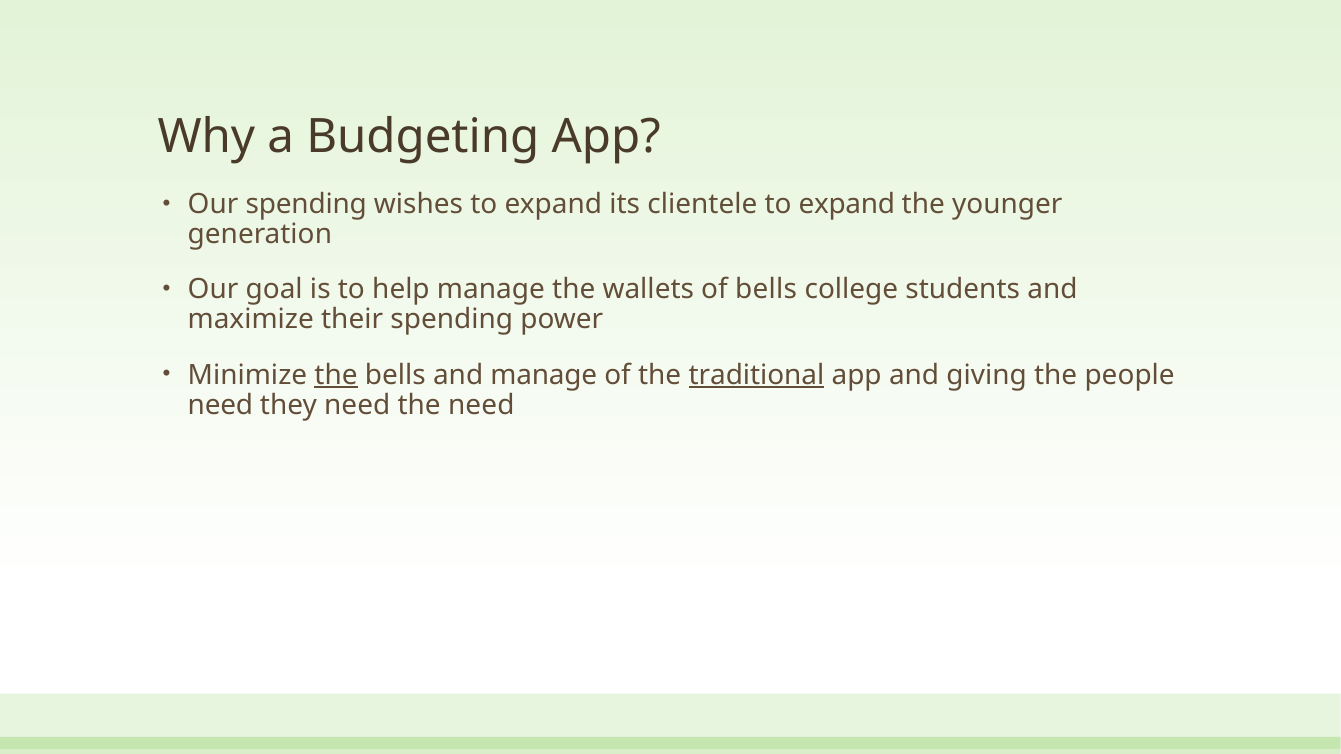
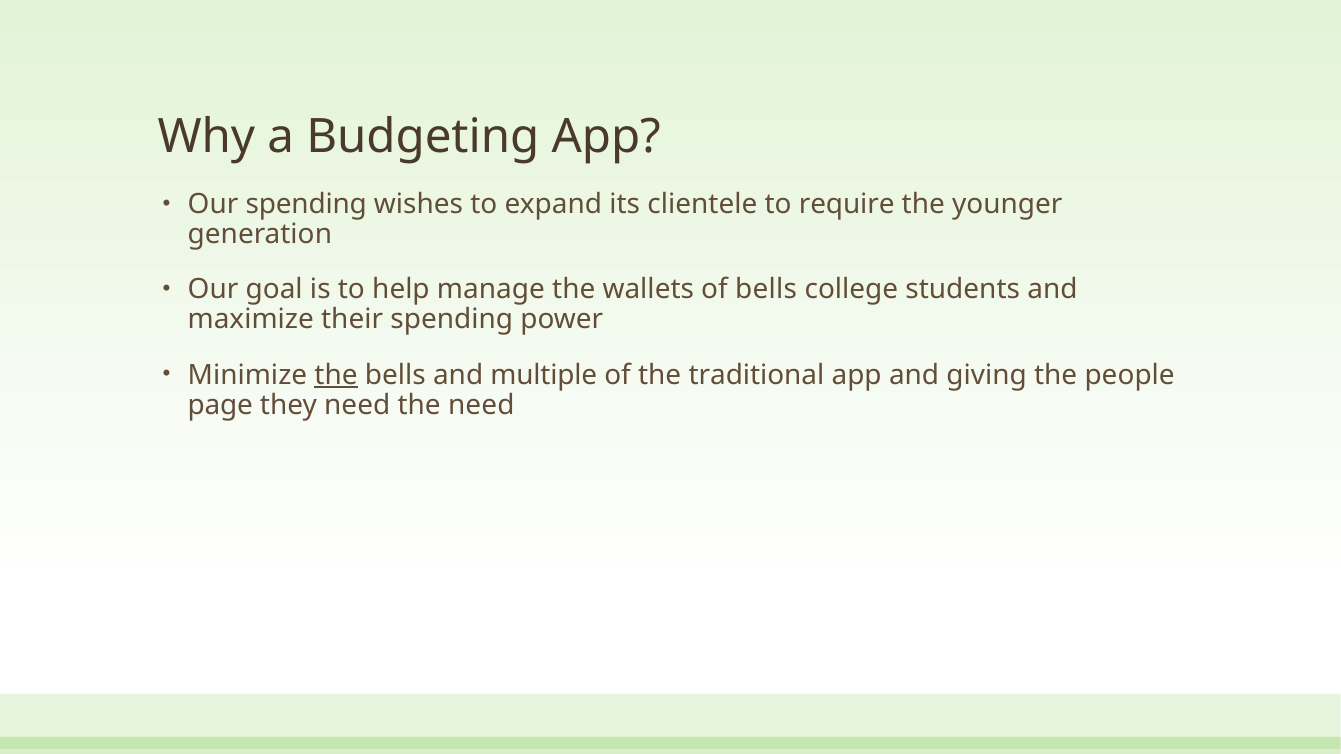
clientele to expand: expand -> require (847, 204)
and manage: manage -> multiple (544, 375)
traditional underline: present -> none (756, 375)
need: need -> page (220, 405)
